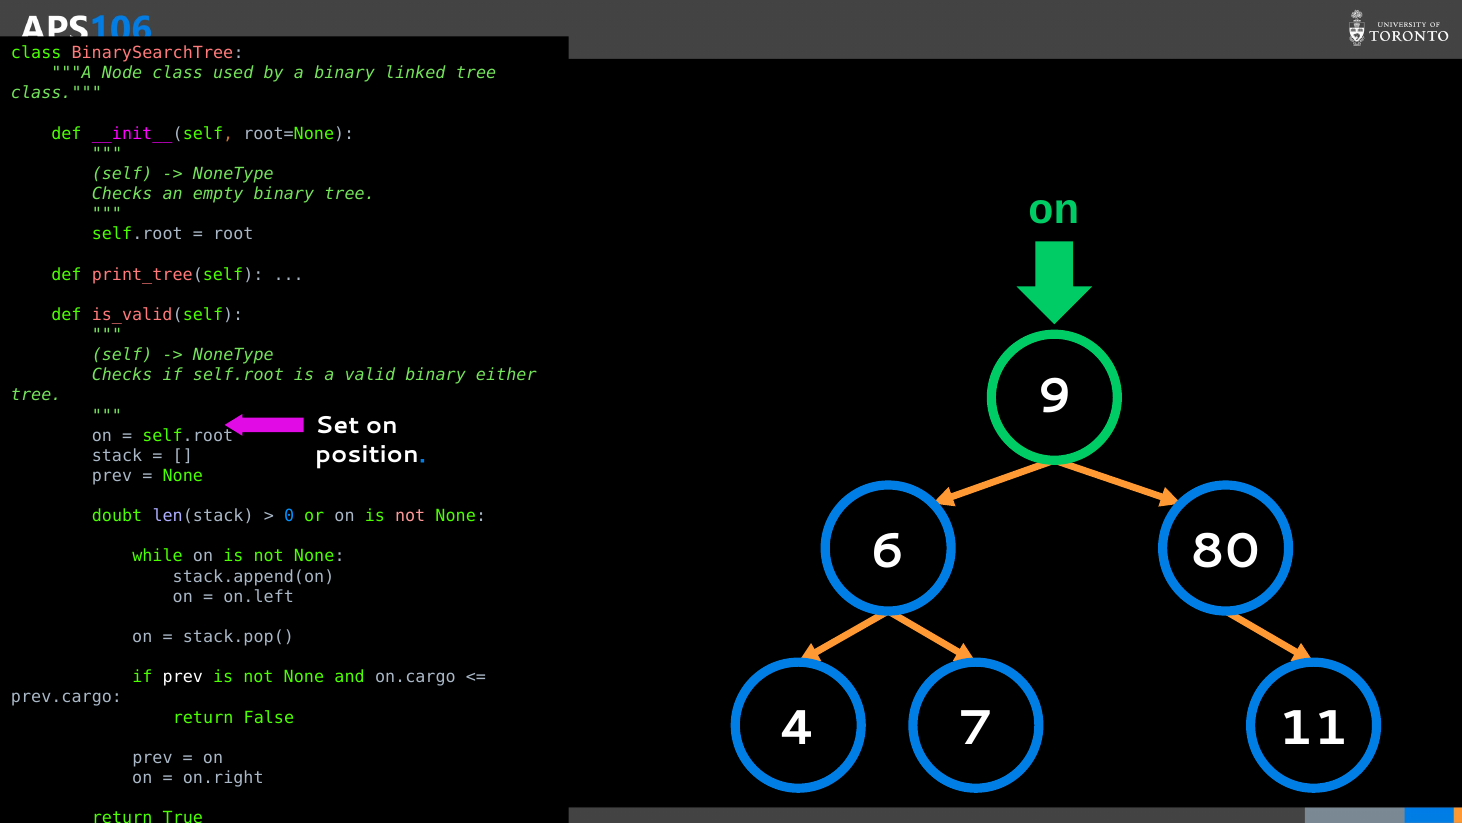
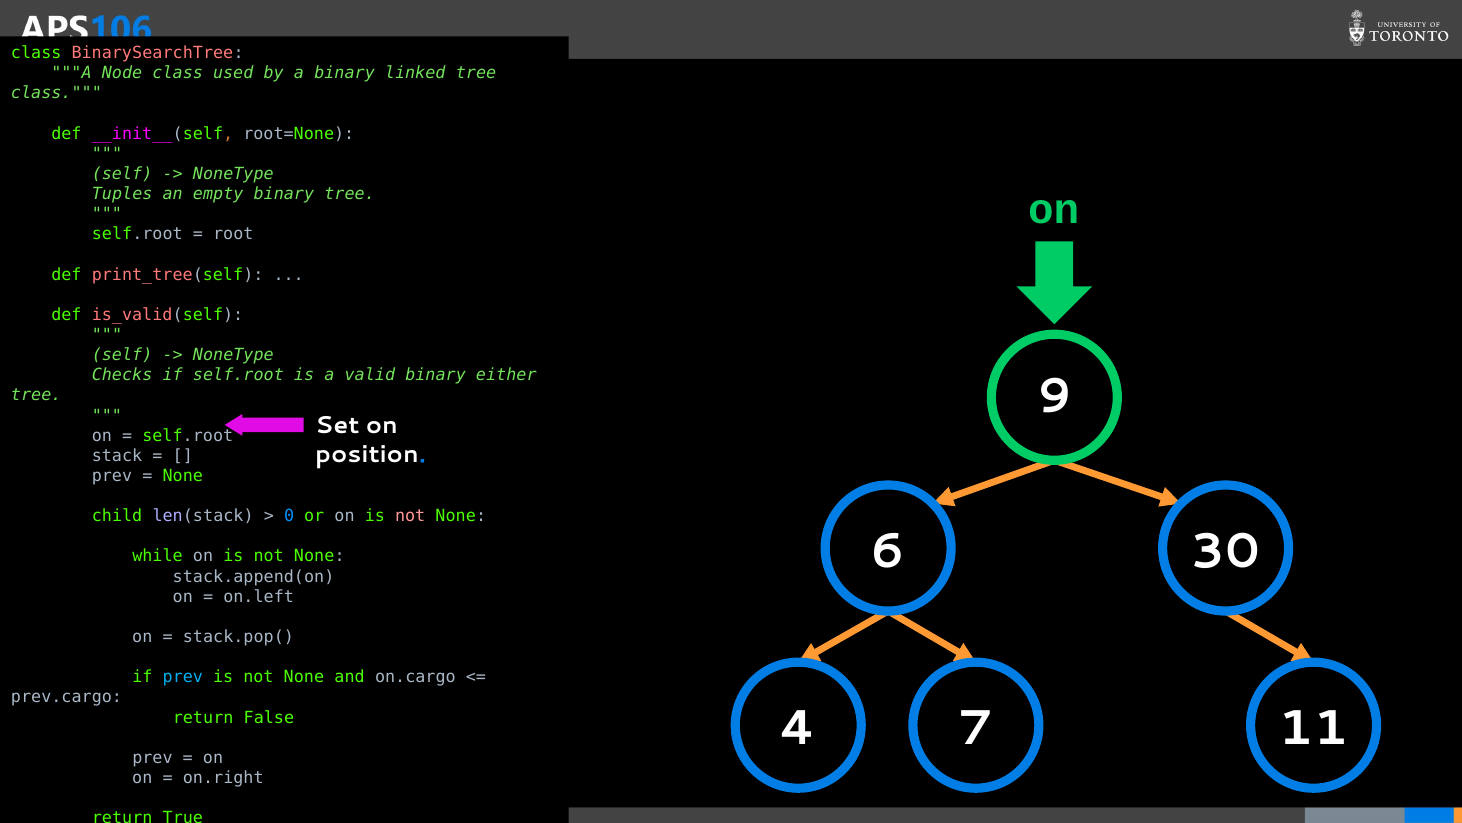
Checks: Checks -> Tuples (122, 194)
doubt: doubt -> child (117, 516)
80: 80 -> 30 (1226, 551)
prev colour: white -> light blue (183, 677)
